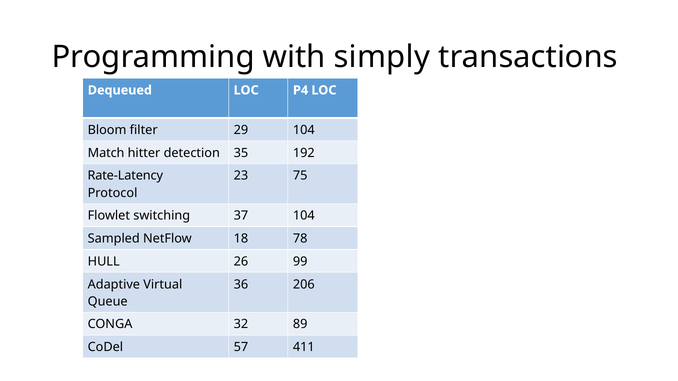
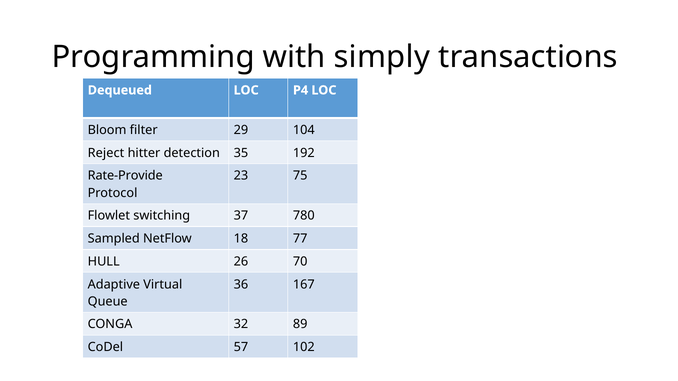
Match: Match -> Reject (106, 153)
Rate-Latency: Rate-Latency -> Rate-Provide (125, 176)
37 104: 104 -> 780 (304, 216)
78: 78 -> 77 (300, 239)
99: 99 -> 70 (300, 262)
206: 206 -> 167 (304, 285)
411: 411 -> 102 (304, 347)
